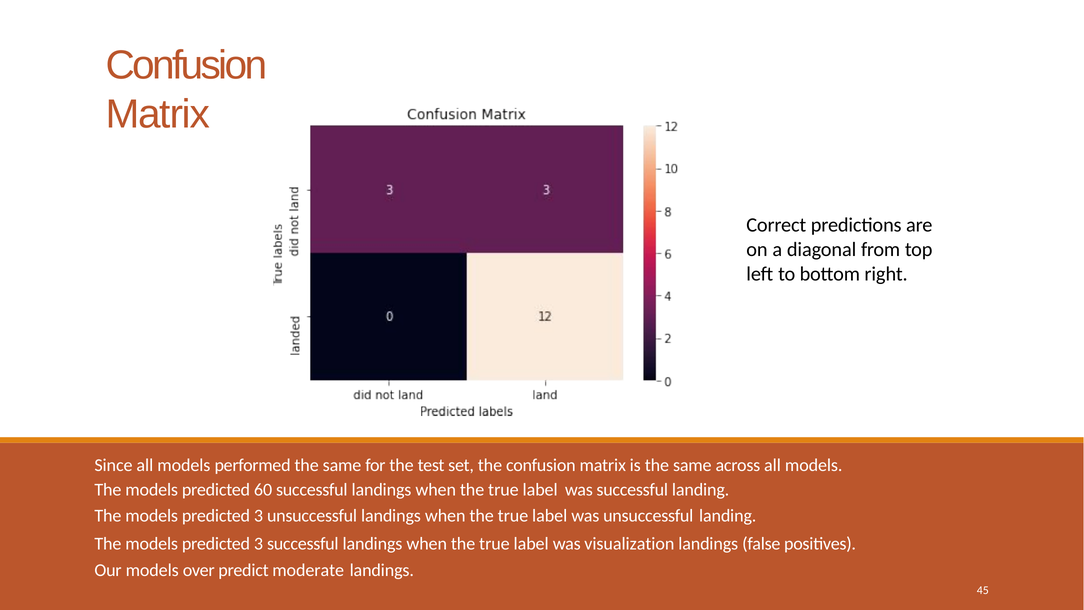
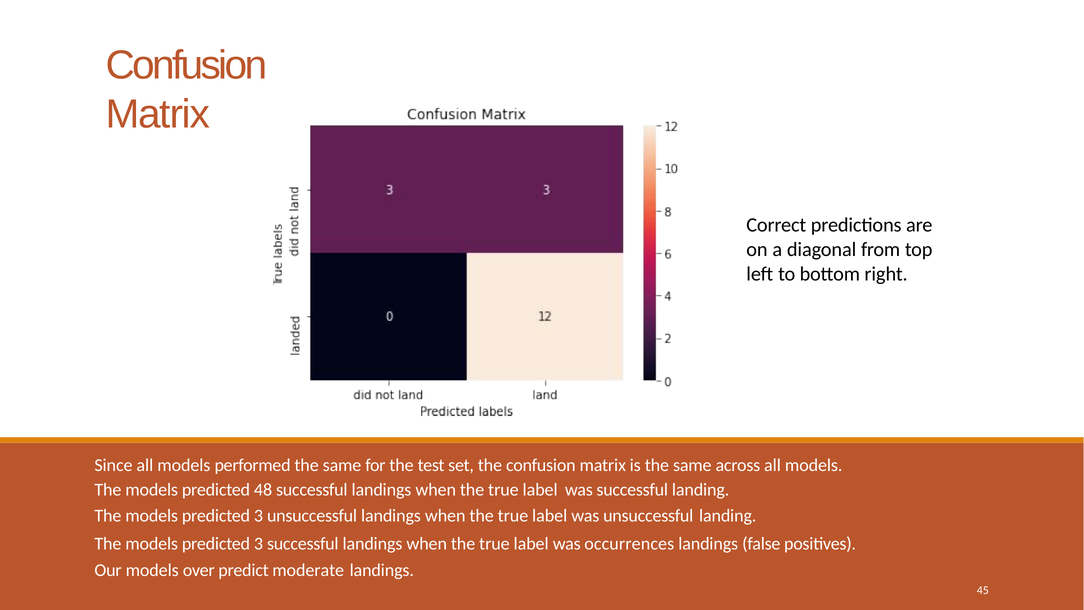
60: 60 -> 48 (263, 489)
visualization: visualization -> occurrences (629, 544)
